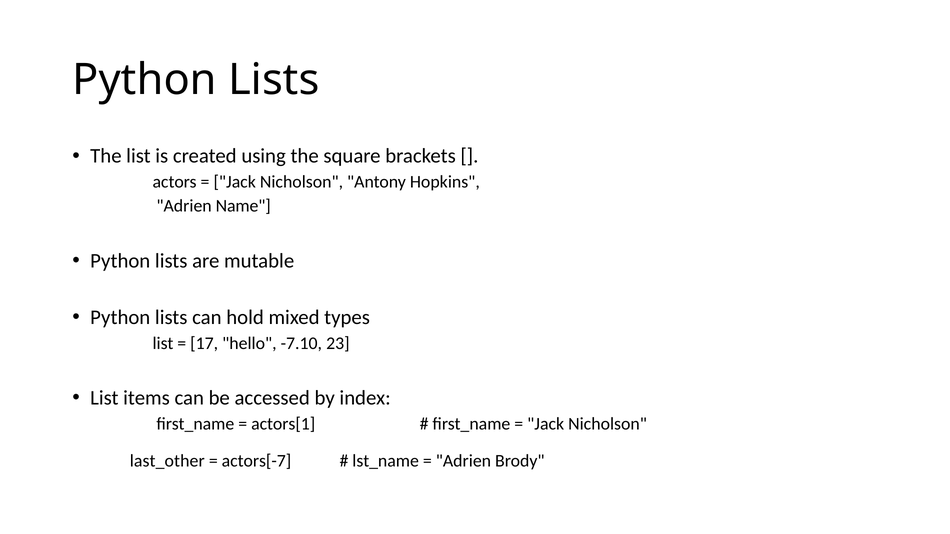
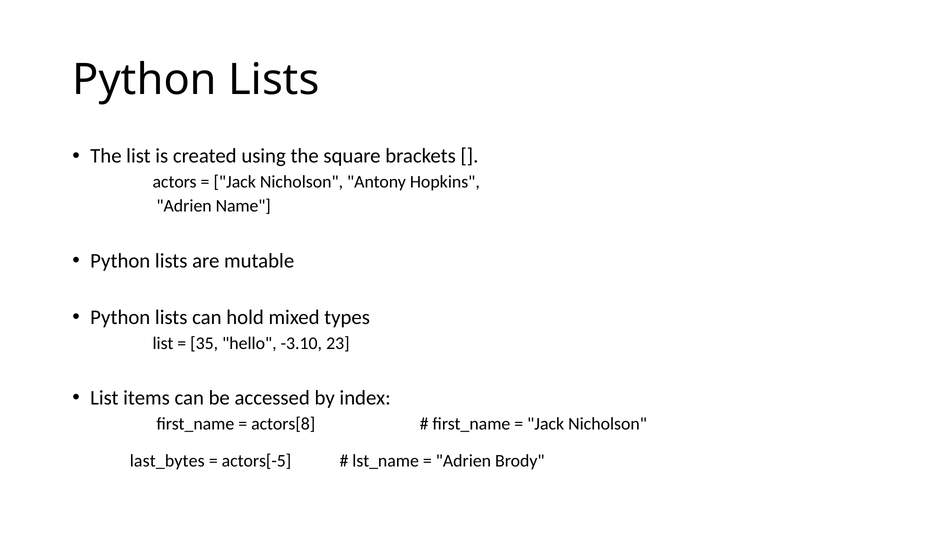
17: 17 -> 35 (204, 343)
-7.10: -7.10 -> -3.10 (301, 343)
actors[1: actors[1 -> actors[8 (283, 424)
last_other: last_other -> last_bytes (167, 461)
actors[-7: actors[-7 -> actors[-5 (256, 461)
